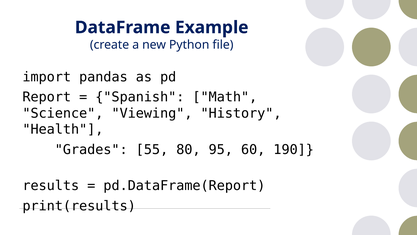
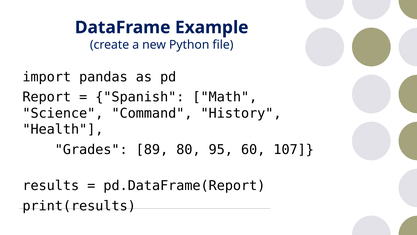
Viewing: Viewing -> Command (152, 113)
55: 55 -> 89 (152, 149)
190: 190 -> 107 (294, 149)
